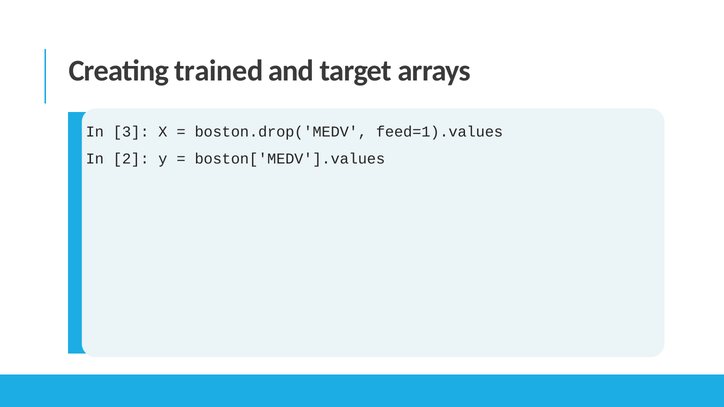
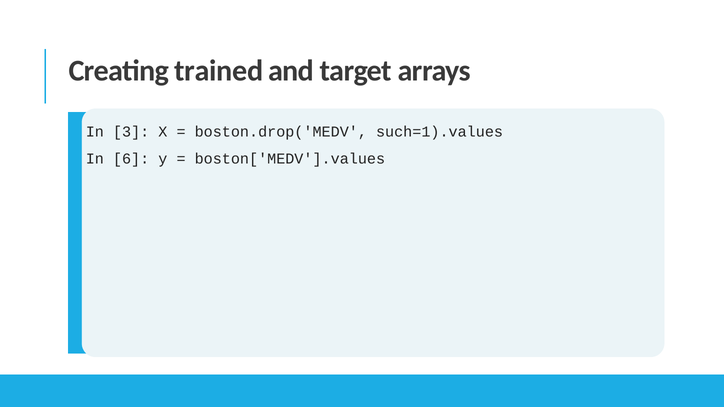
feed=1).values: feed=1).values -> such=1).values (440, 132)
2: 2 -> 6 (131, 159)
